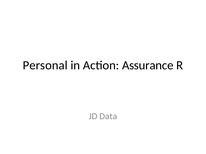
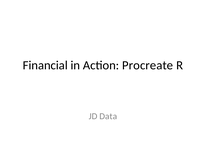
Personal: Personal -> Financial (45, 65)
Assurance: Assurance -> Procreate (148, 65)
